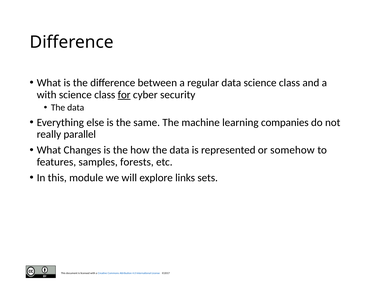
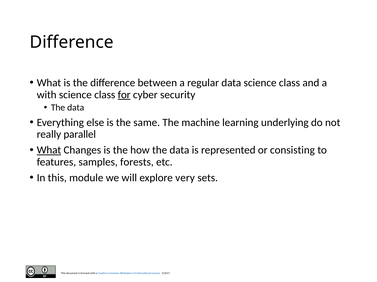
companies: companies -> underlying (285, 123)
What underline: none -> present (49, 151)
somehow: somehow -> consisting (292, 151)
links: links -> very (185, 178)
